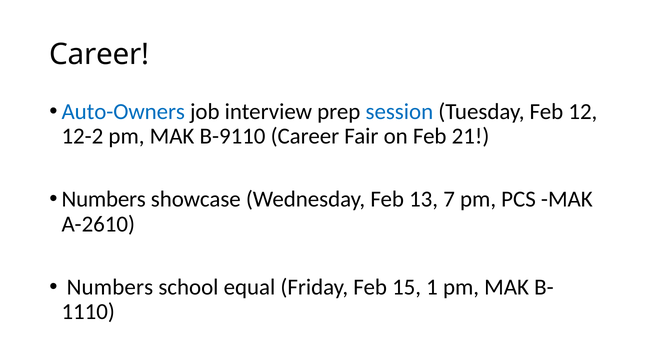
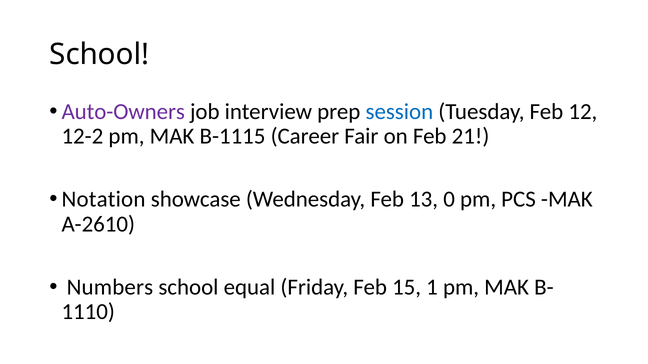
Career: Career -> School (99, 54)
Auto-Owners colour: blue -> purple (123, 112)
B-9110: B-9110 -> B-1115 (233, 136)
Numbers: Numbers -> Notation (103, 200)
7: 7 -> 0 (449, 200)
